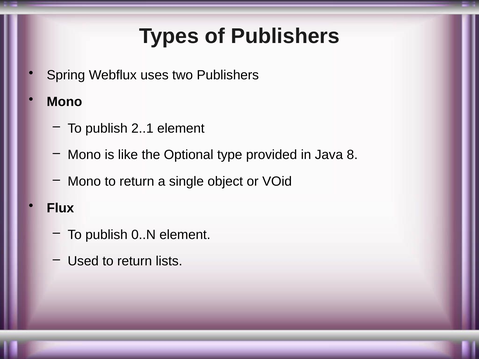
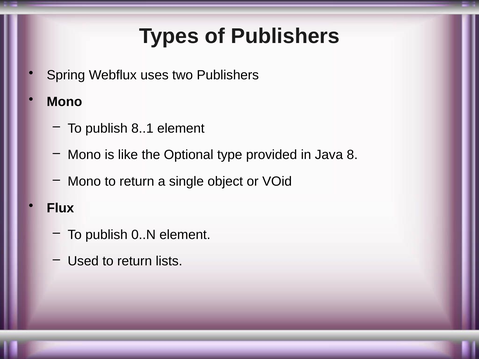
2..1: 2..1 -> 8..1 (142, 128)
